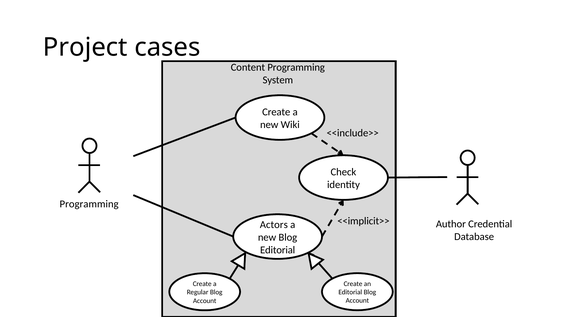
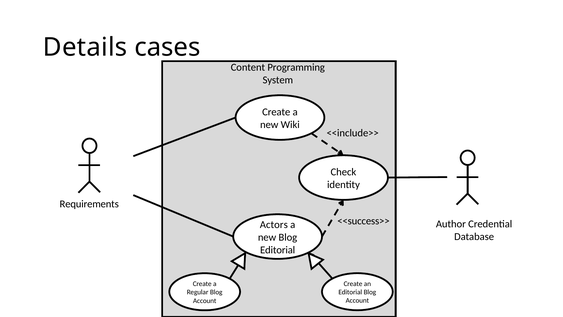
Project: Project -> Details (85, 47)
Programming: Programming -> Requirements (89, 204)
<<implicit>>: <<implicit>> -> <<success>> (363, 221)
